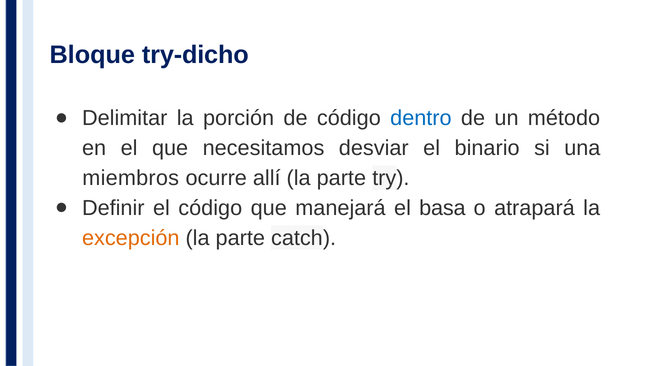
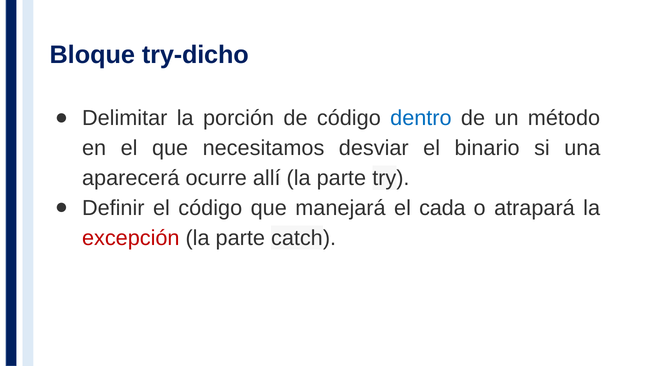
miembros: miembros -> aparecerá (131, 178)
basa: basa -> cada (442, 208)
excepción colour: orange -> red (131, 238)
